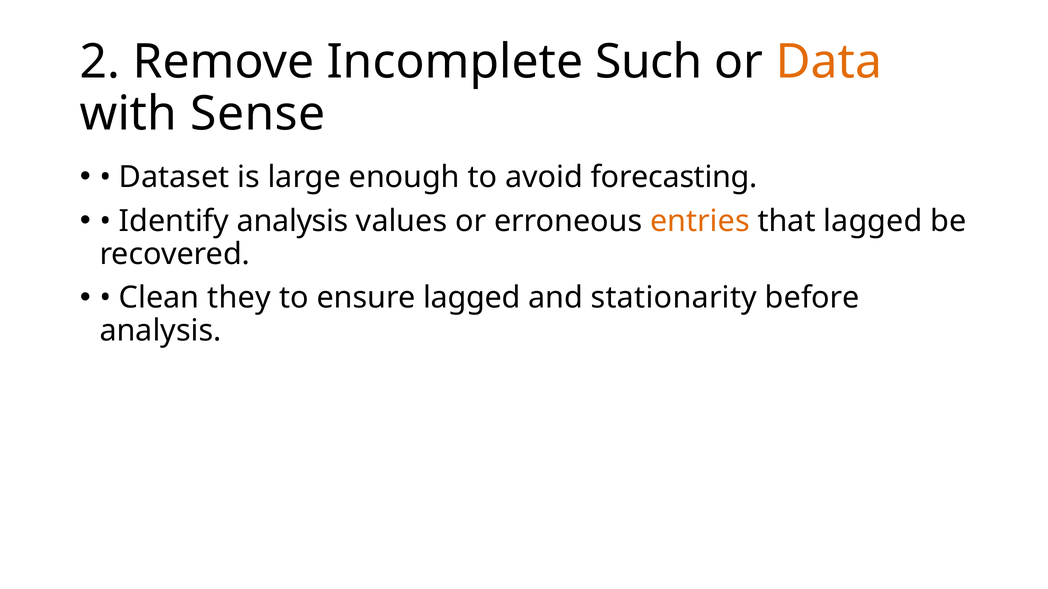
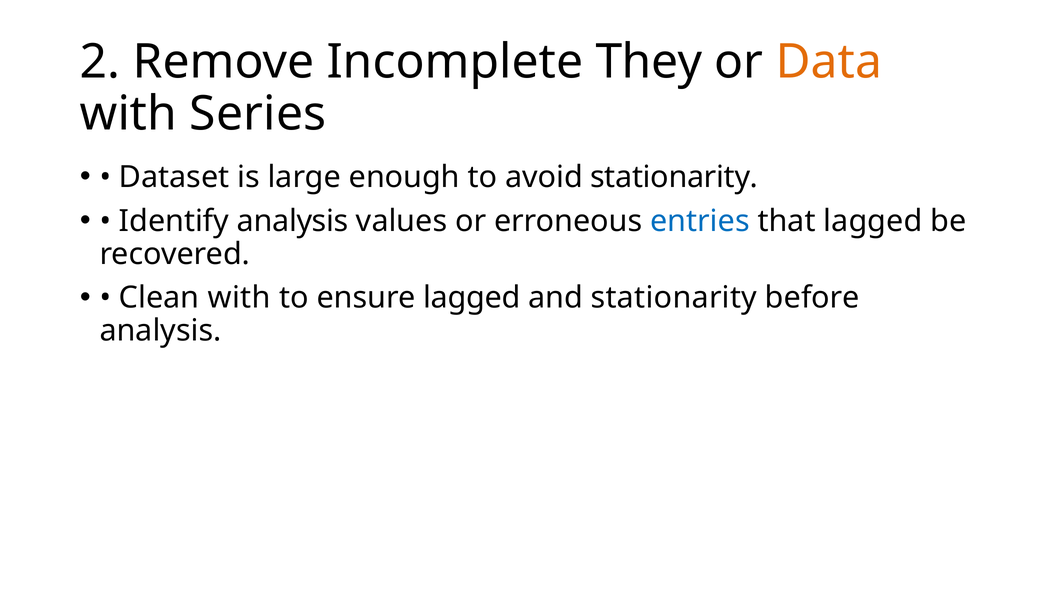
Such: Such -> They (649, 62)
Sense: Sense -> Series (258, 114)
avoid forecasting: forecasting -> stationarity (674, 177)
entries colour: orange -> blue (700, 221)
Clean they: they -> with (239, 298)
